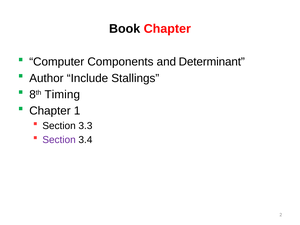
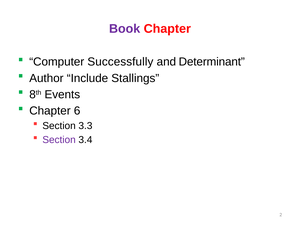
Book colour: black -> purple (125, 29)
Components: Components -> Successfully (120, 62)
Timing: Timing -> Events (62, 95)
1: 1 -> 6 (77, 111)
